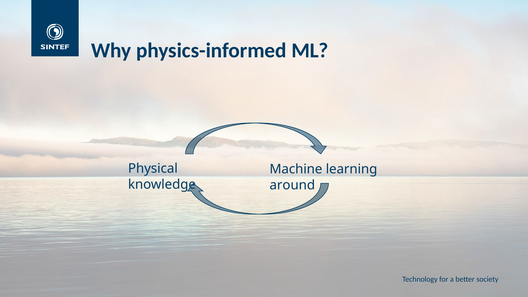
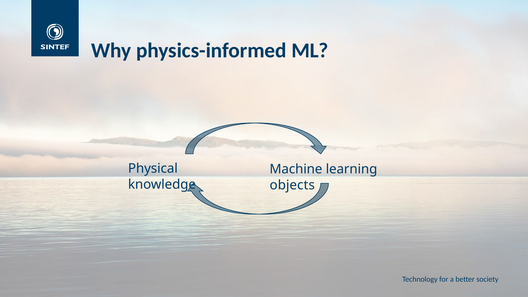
around: around -> objects (292, 185)
